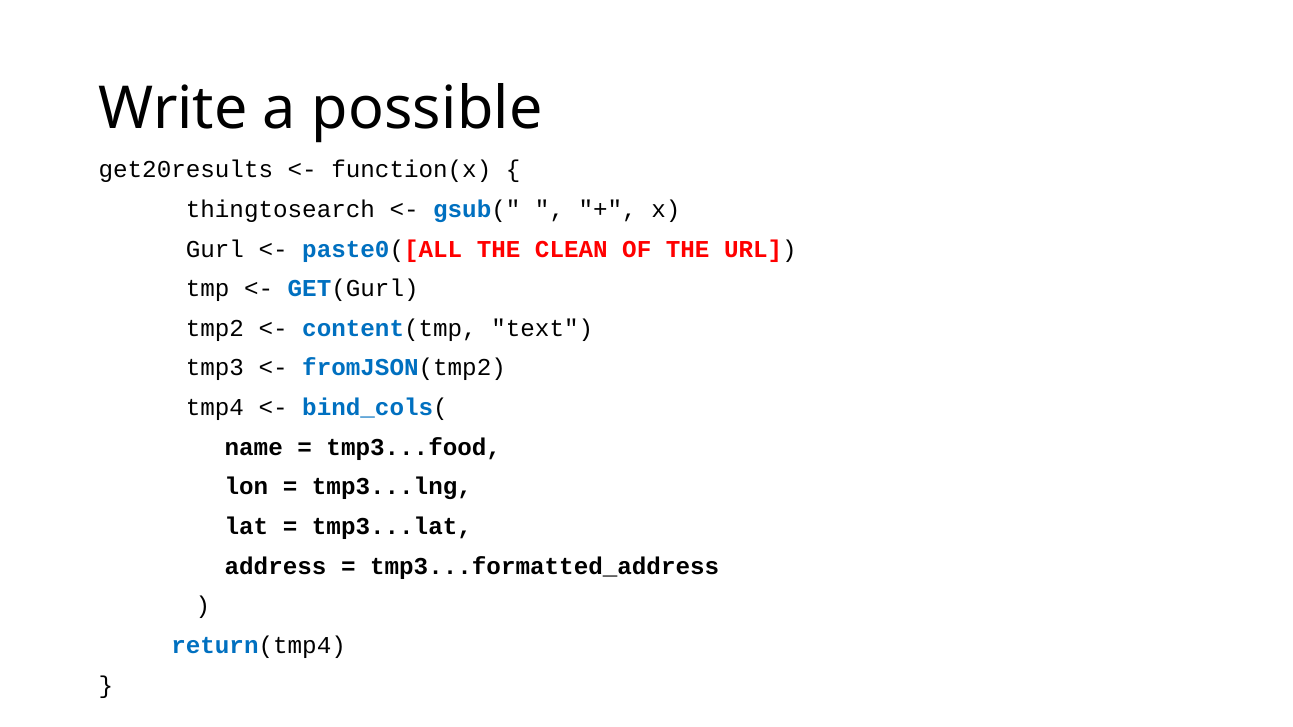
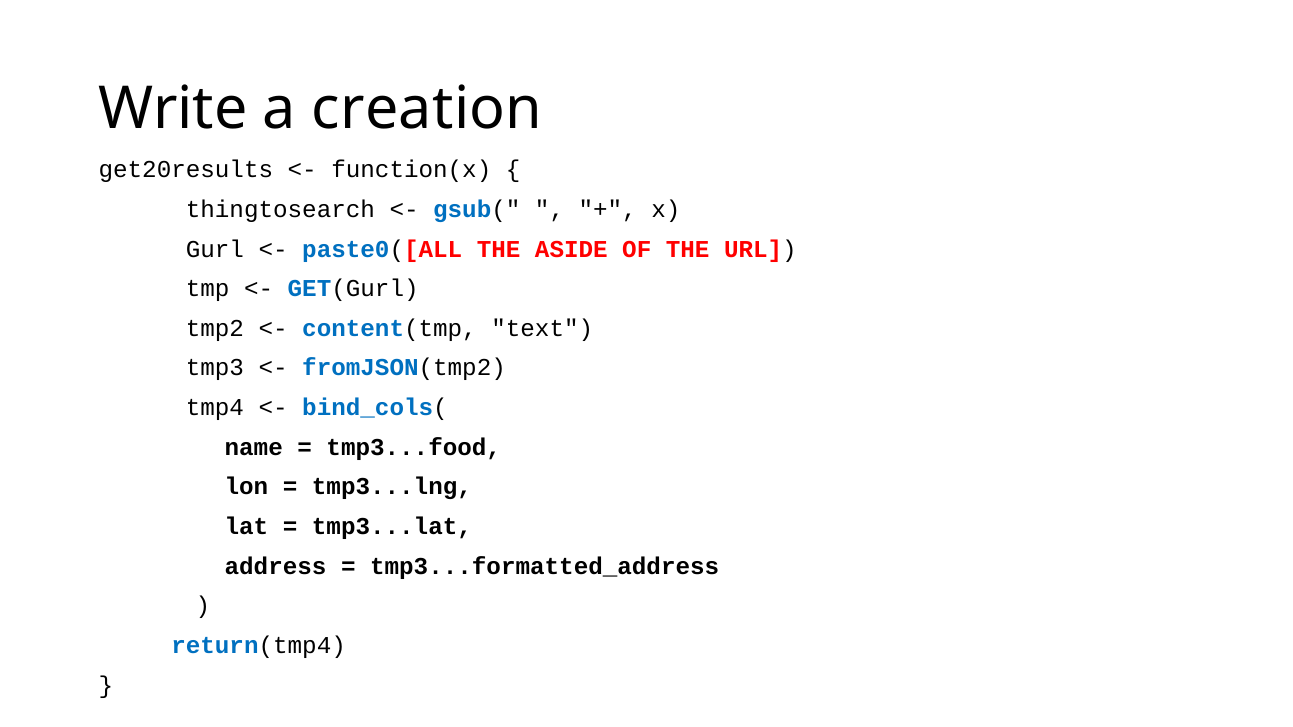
possible: possible -> creation (427, 109)
CLEAN: CLEAN -> ASIDE (571, 249)
